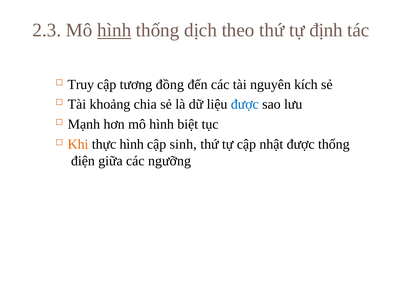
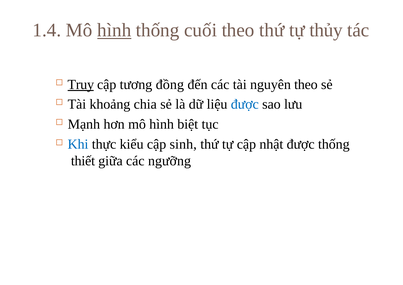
2.3: 2.3 -> 1.4 (47, 30)
dịch: dịch -> cuối (201, 30)
định: định -> thủy (326, 30)
Truy underline: none -> present (81, 84)
nguyên kích: kích -> theo (306, 84)
Khi colour: orange -> blue (78, 144)
thực hình: hình -> kiểu (132, 144)
điện: điện -> thiết (83, 161)
